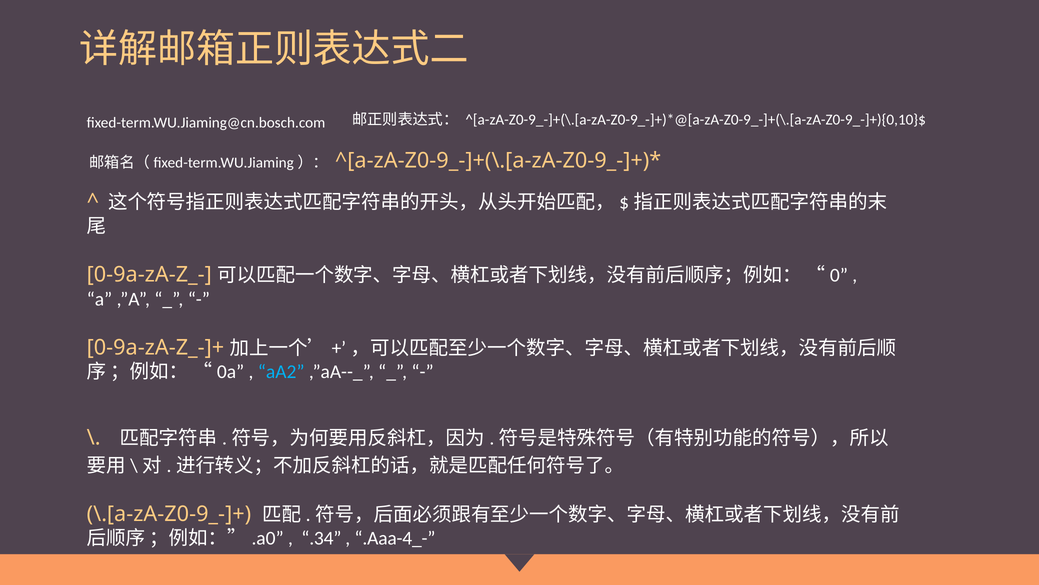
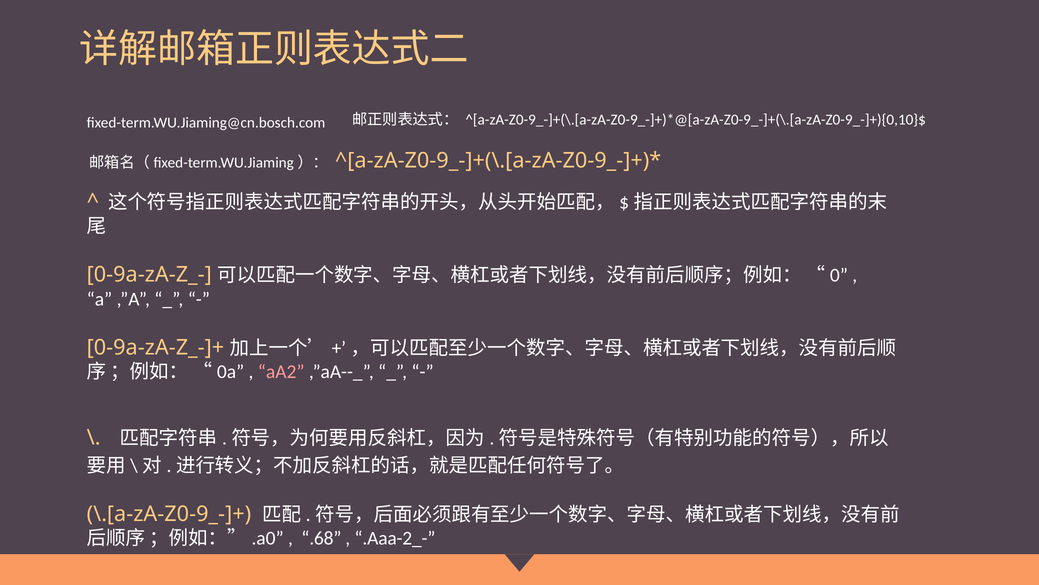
aA2 colour: light blue -> pink (281, 372)
.34: .34 -> .68 (321, 538)
.Aaa-4_-: .Aaa-4_- -> .Aaa-2_- (395, 538)
